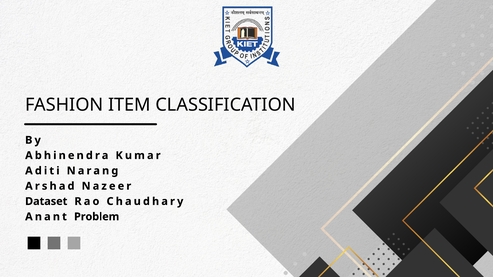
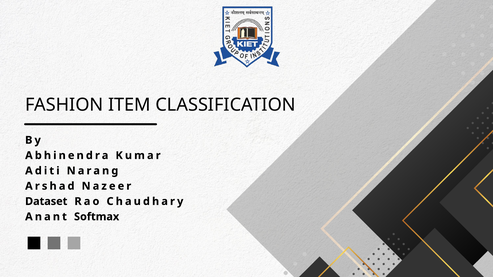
Problem: Problem -> Softmax (97, 217)
